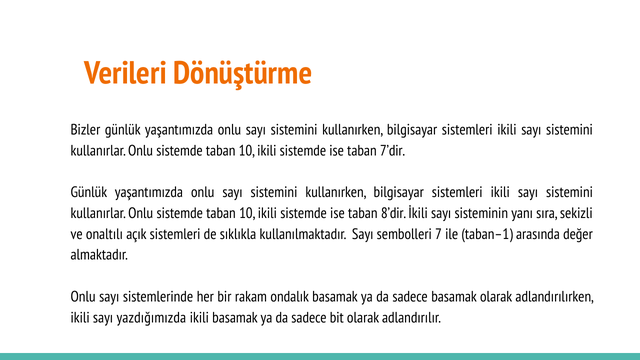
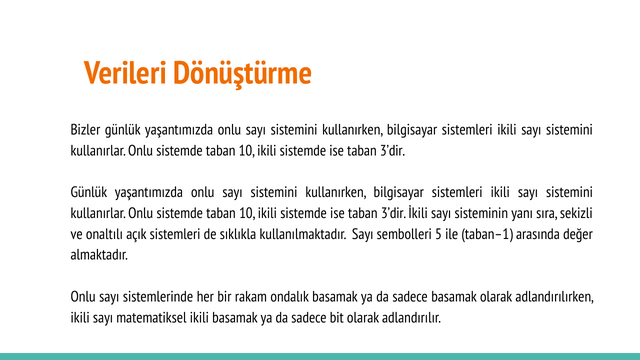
7’dir: 7’dir -> 3’dir (393, 151)
8’dir: 8’dir -> 3’dir (394, 213)
7: 7 -> 5 (438, 234)
yazdığımızda: yazdığımızda -> matematiksel (151, 318)
